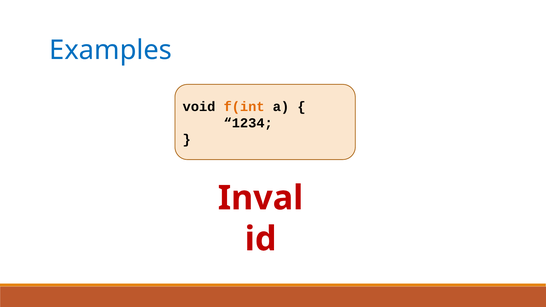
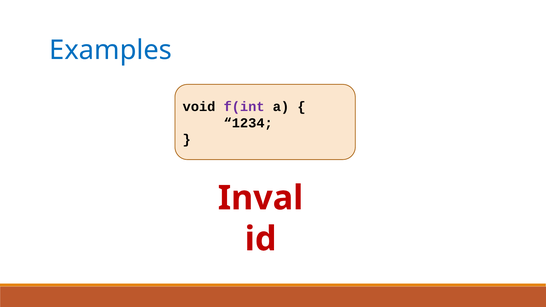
f(int colour: orange -> purple (244, 107)
